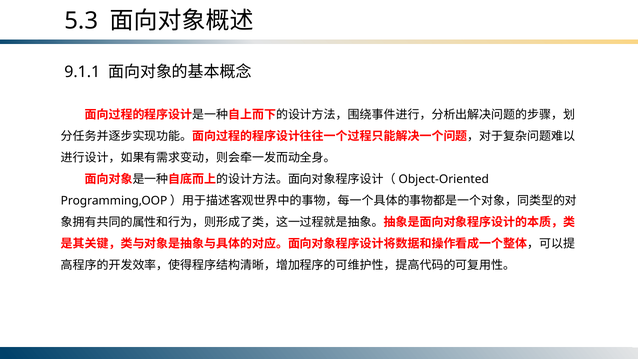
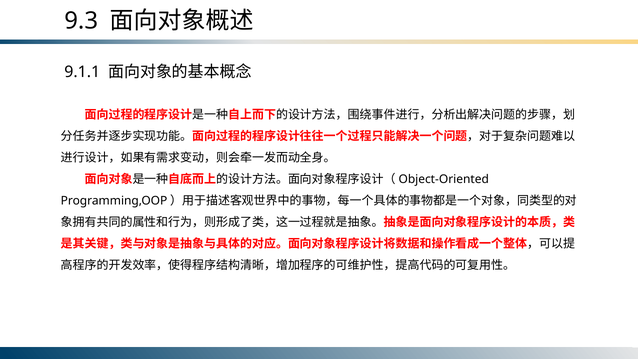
5.3: 5.3 -> 9.3 (81, 21)
